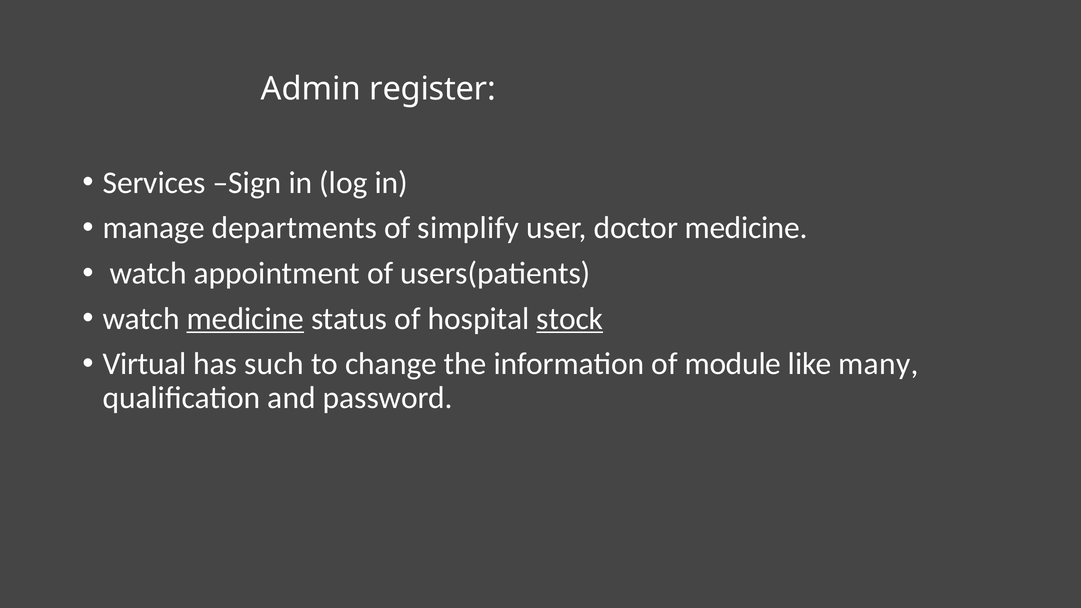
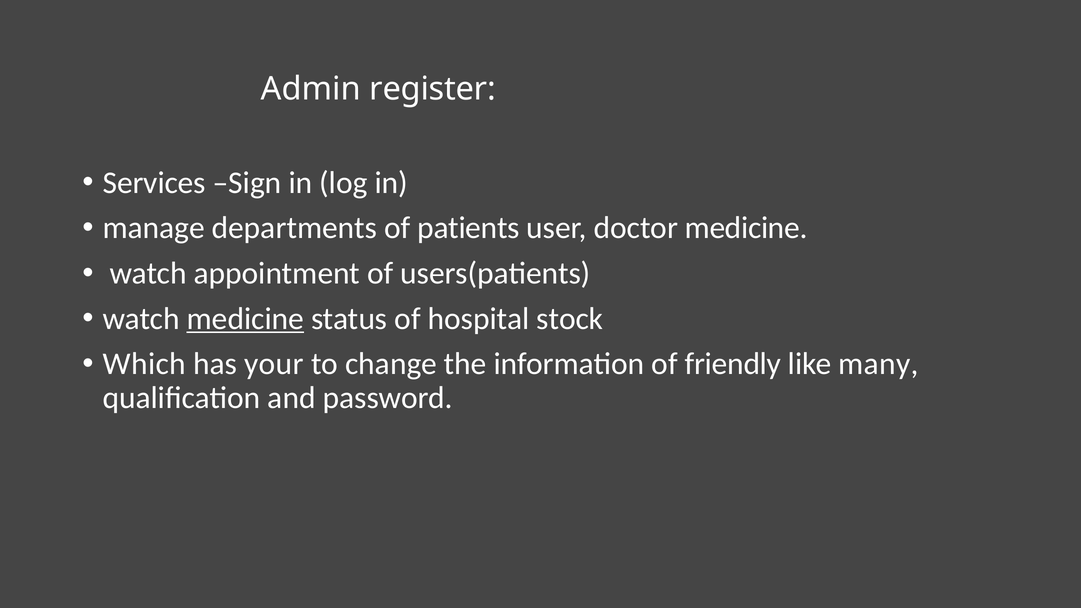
simplify: simplify -> patients (468, 228)
stock underline: present -> none (570, 319)
Virtual: Virtual -> Which (144, 364)
such: such -> your (274, 364)
module: module -> friendly (733, 364)
